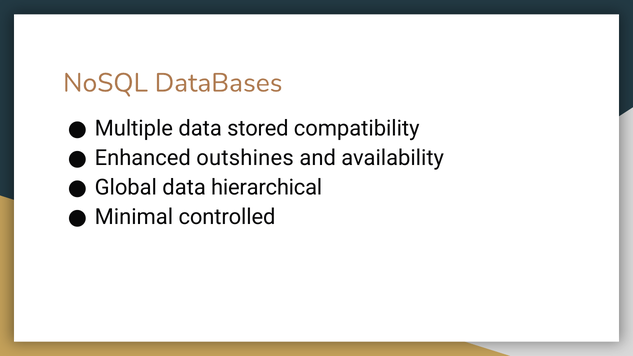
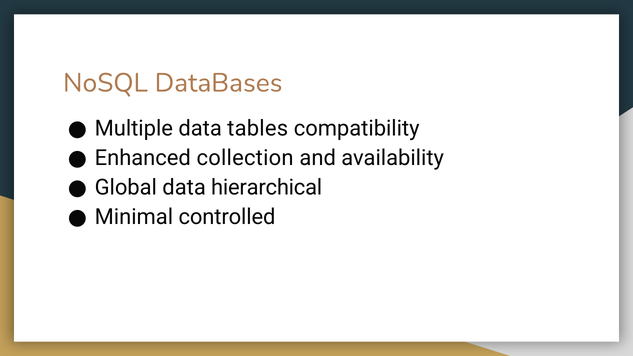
stored: stored -> tables (258, 128)
outshines: outshines -> collection (245, 158)
